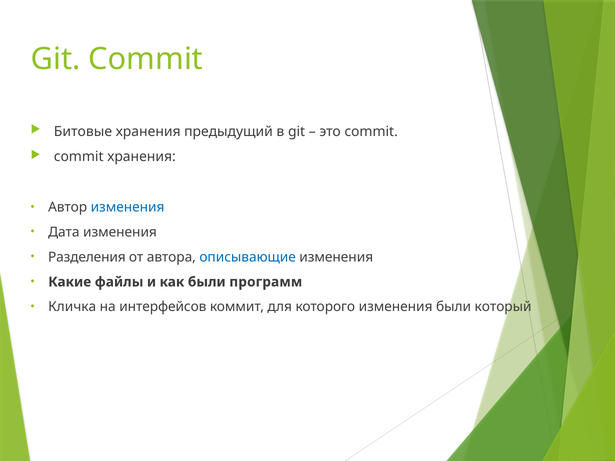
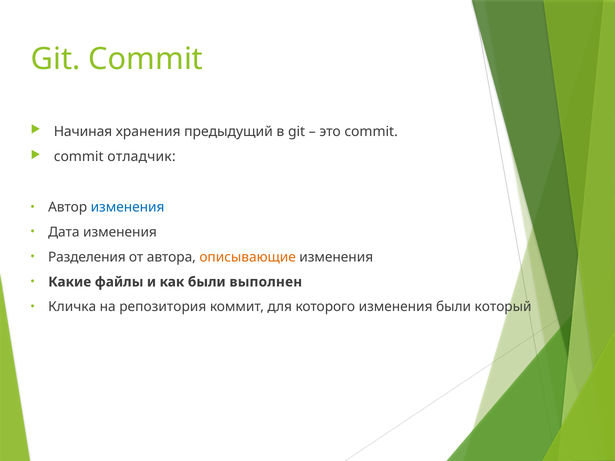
Битовые: Битовые -> Начиная (83, 132)
commit хранения: хранения -> отладчик (141, 157)
описывающие colour: blue -> orange (248, 257)
программ: программ -> выполнен (266, 282)
интерфейсов: интерфейсов -> репозитория (163, 307)
